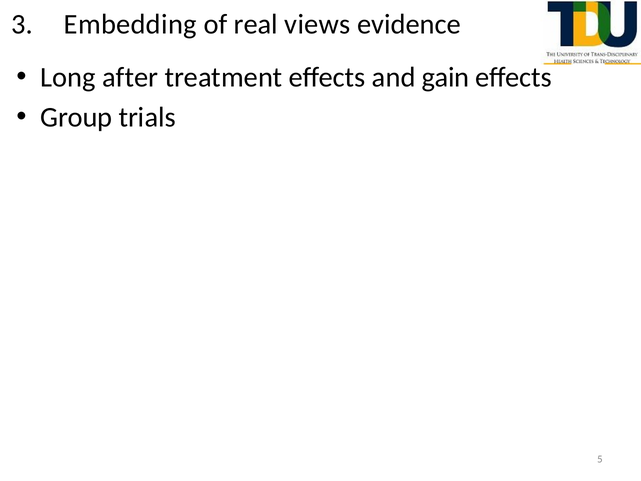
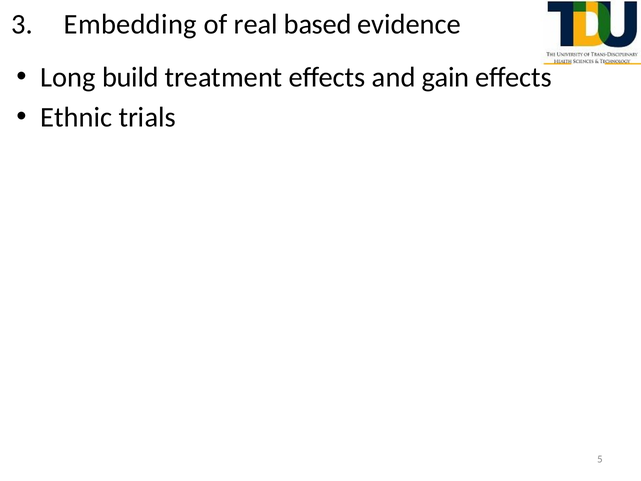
views: views -> based (318, 25)
after: after -> build (130, 77)
Group: Group -> Ethnic (76, 117)
